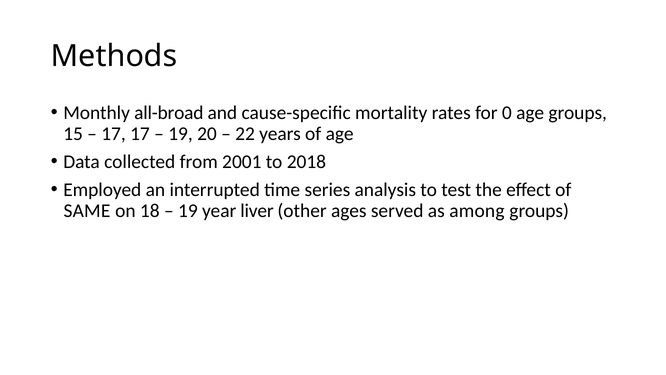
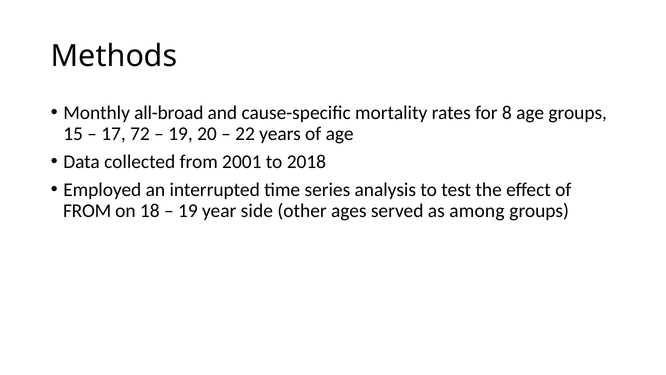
0: 0 -> 8 (507, 113)
17 17: 17 -> 72 (140, 134)
SAME: SAME -> FROM (87, 210)
liver: liver -> side (257, 210)
